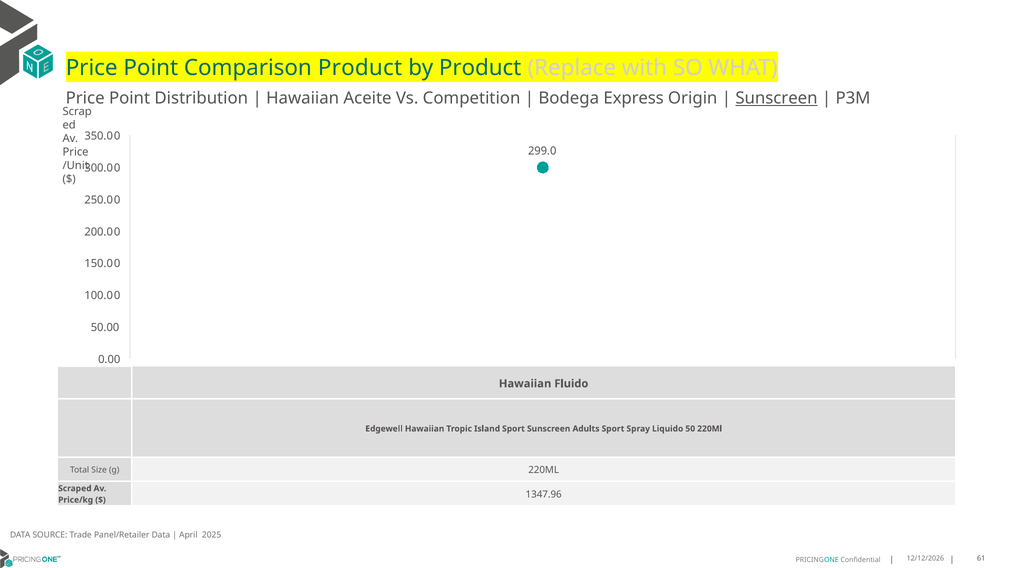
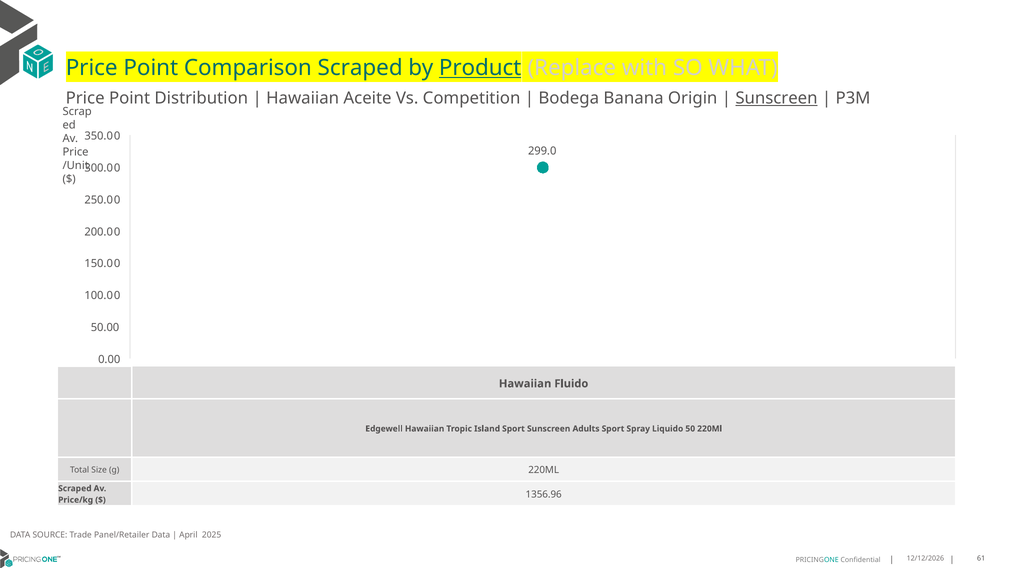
Comparison Product: Product -> Scraped (360, 68)
Product underline: none -> present (480, 68)
Express: Express -> Banana (634, 98)
1347.96: 1347.96 -> 1356.96 (544, 494)
